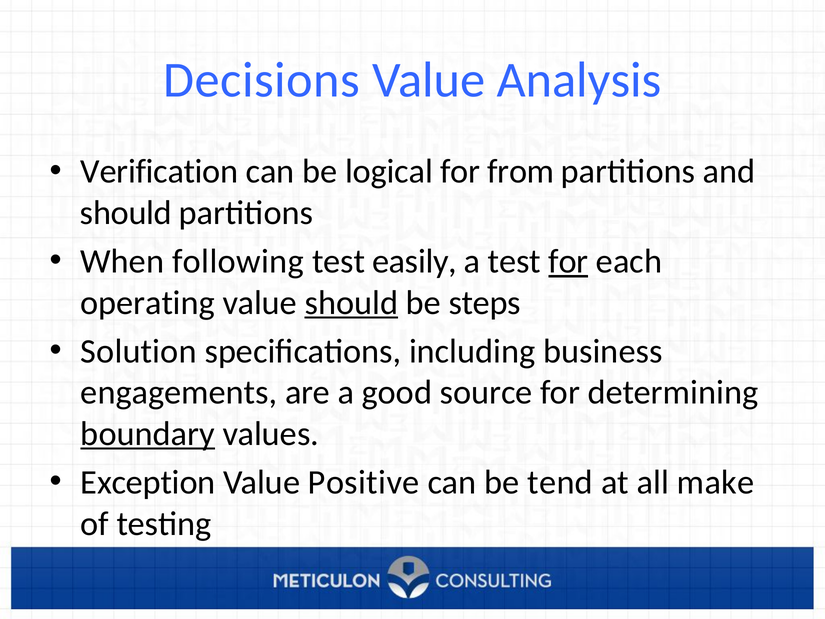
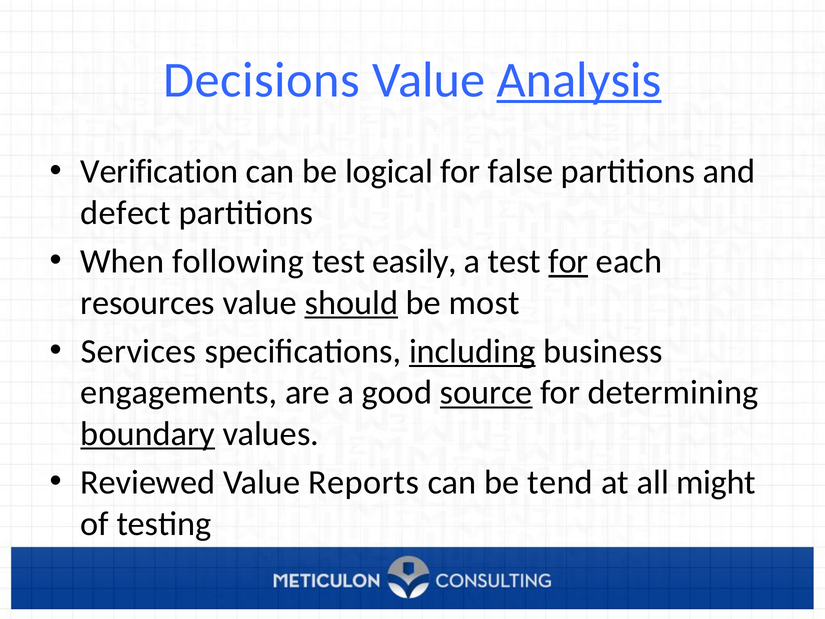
Analysis underline: none -> present (579, 80)
from: from -> false (521, 172)
should: should -> defect (126, 213)
operating: operating -> resources (148, 303)
steps: steps -> most (484, 303)
Solution: Solution -> Services (138, 351)
including underline: none -> present (472, 351)
source underline: none -> present (486, 392)
Exception: Exception -> Reviewed (148, 482)
Positive: Positive -> Reports (364, 482)
make: make -> might (716, 482)
